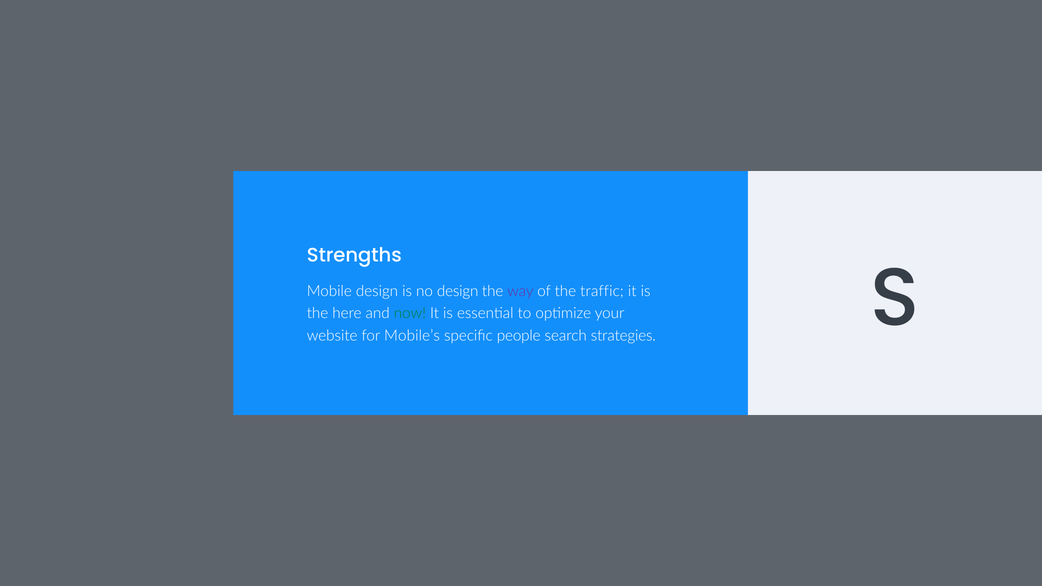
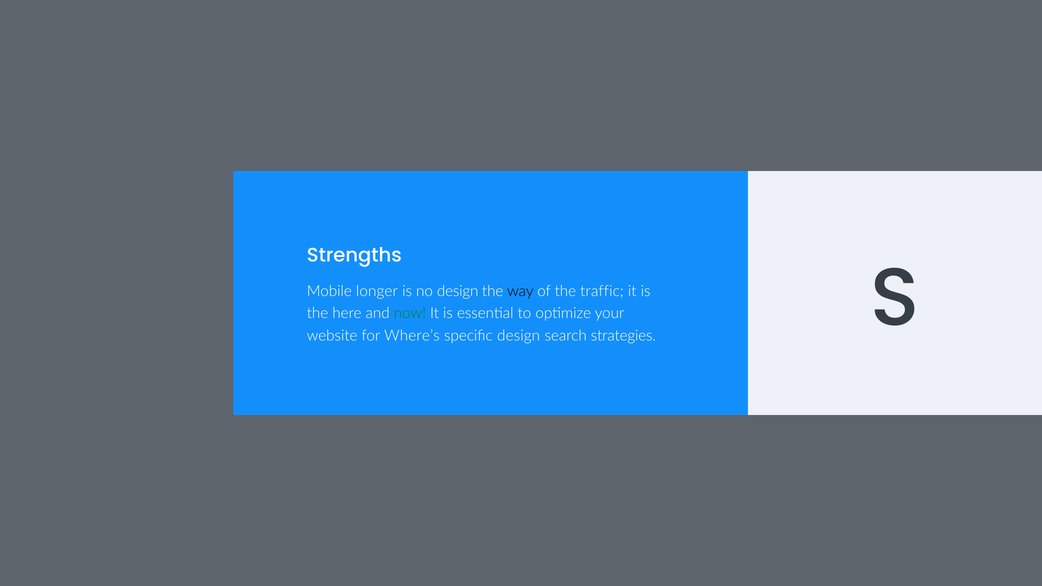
Mobile design: design -> longer (377, 291)
way colour: purple -> black (520, 291)
Mobile’s: Mobile’s -> Where’s (412, 336)
specific people: people -> design (519, 336)
